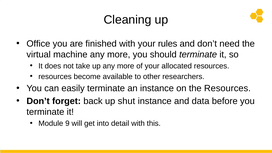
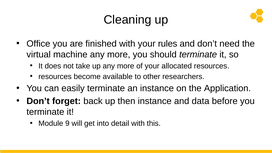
the Resources: Resources -> Application (227, 88)
shut: shut -> then (127, 101)
